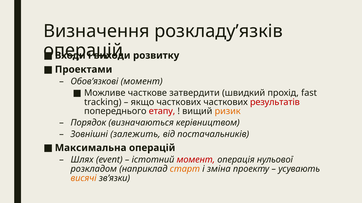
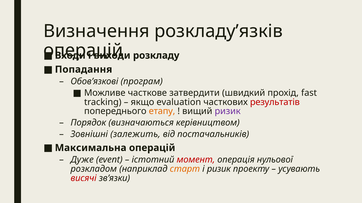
розвитку: розвитку -> розкладу (156, 56)
Проектами: Проектами -> Попадання (84, 70)
Обов’язкові момент: момент -> програм (142, 82)
якщо часткових: часткових -> evaluation (179, 102)
етапу colour: red -> orange (162, 112)
ризик colour: orange -> purple (228, 112)
Шлях: Шлях -> Дуже (82, 160)
і зміна: зміна -> ризик (219, 169)
висячі colour: orange -> red (84, 179)
